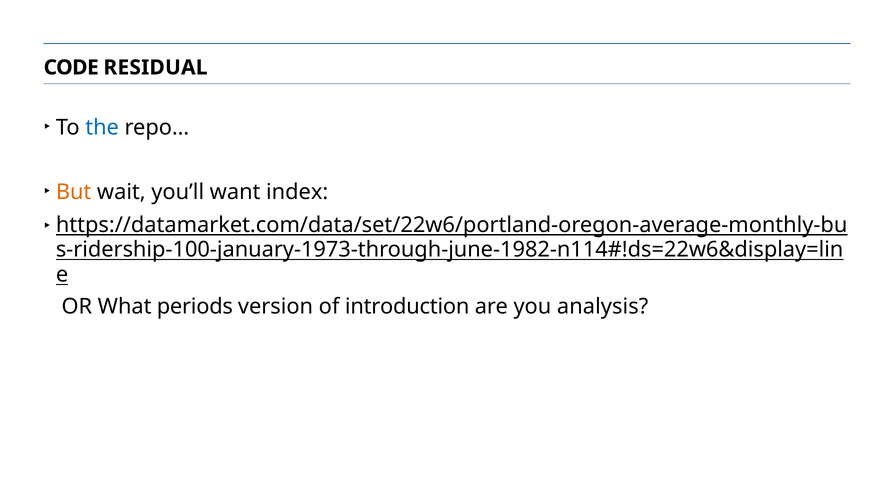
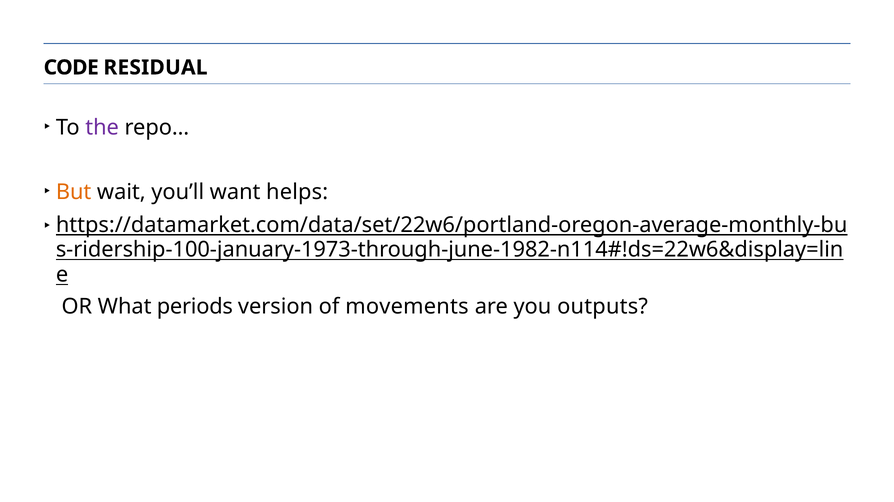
the colour: blue -> purple (102, 128)
index: index -> helps (297, 192)
introduction: introduction -> movements (407, 307)
analysis: analysis -> outputs (603, 307)
